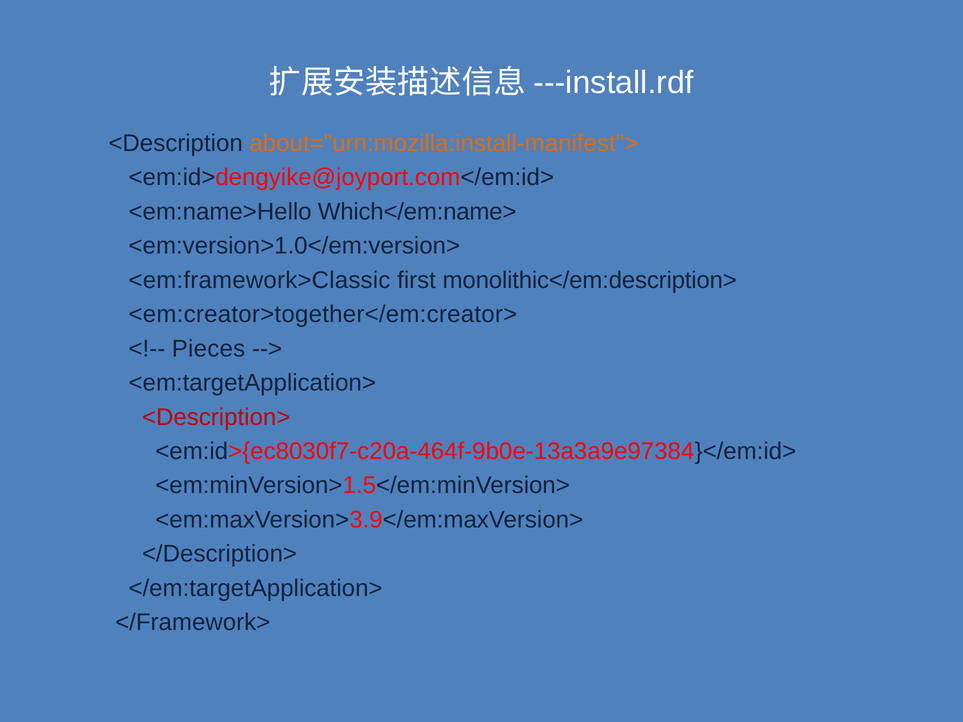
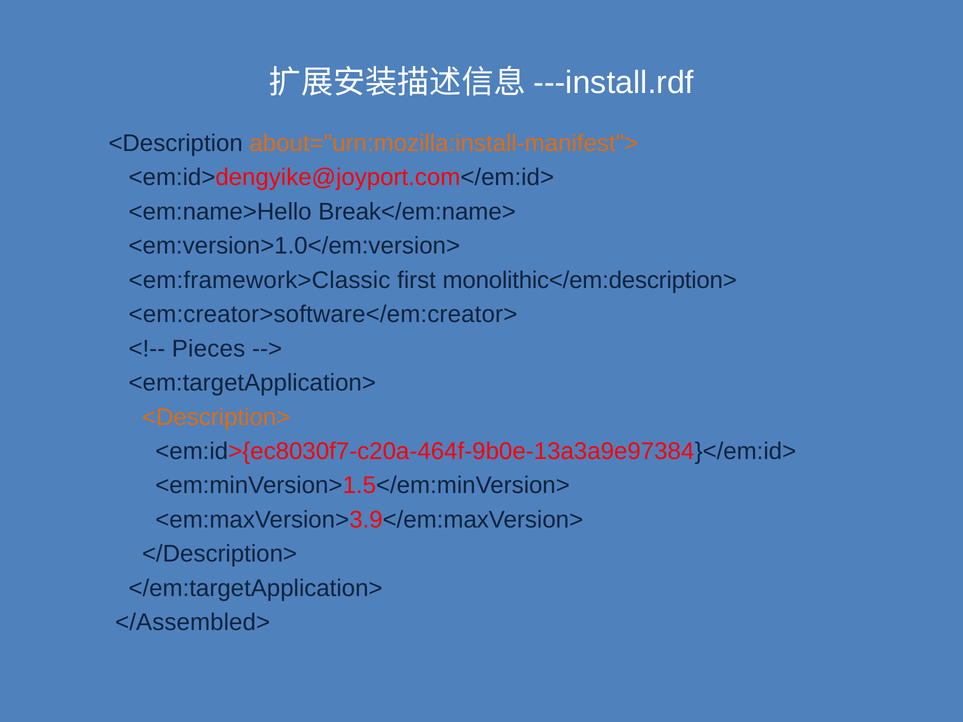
Which</em:name>: Which</em:name> -> Break</em:name> (417, 212)
<em:creator>together</em:creator>: <em:creator>together</em:creator> -> <em:creator>software</em:creator> (323, 315)
<Description> colour: red -> orange (216, 417)
</Framework>: </Framework> -> </Assembled> (193, 623)
